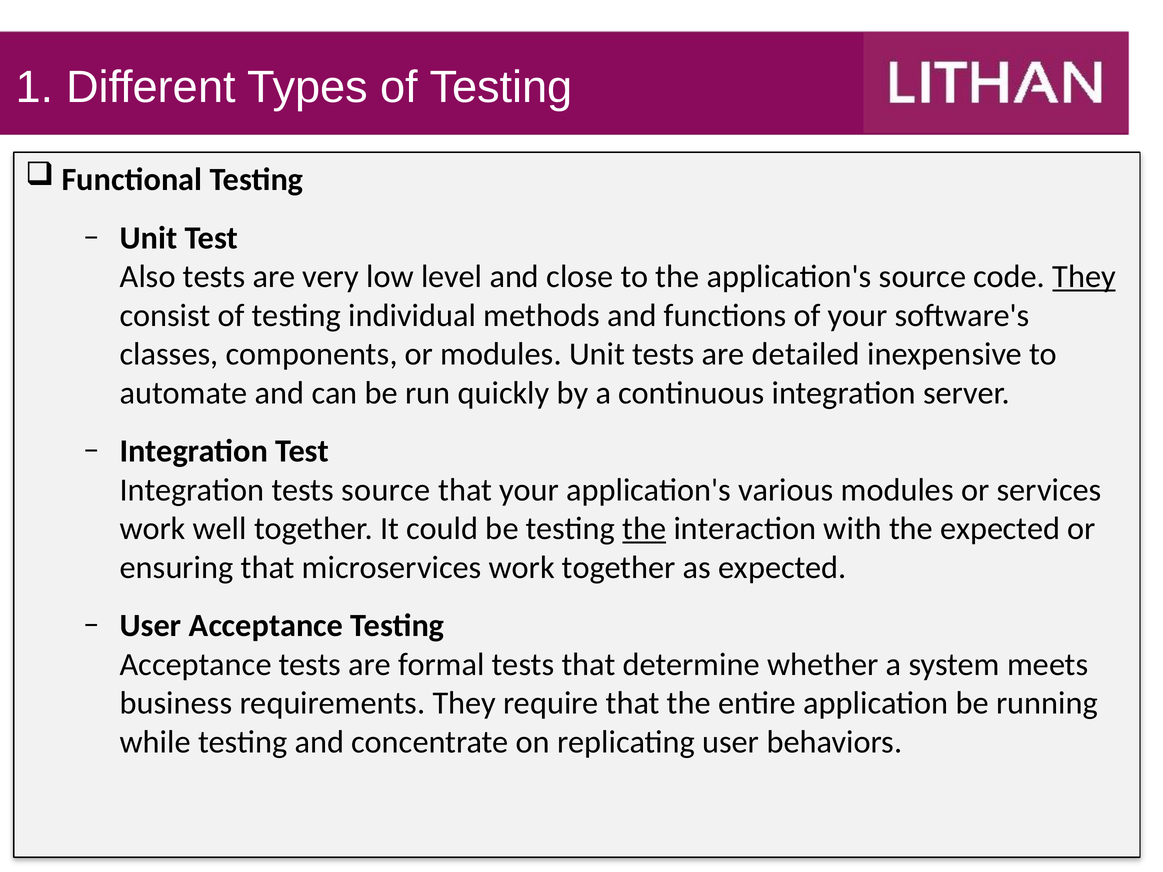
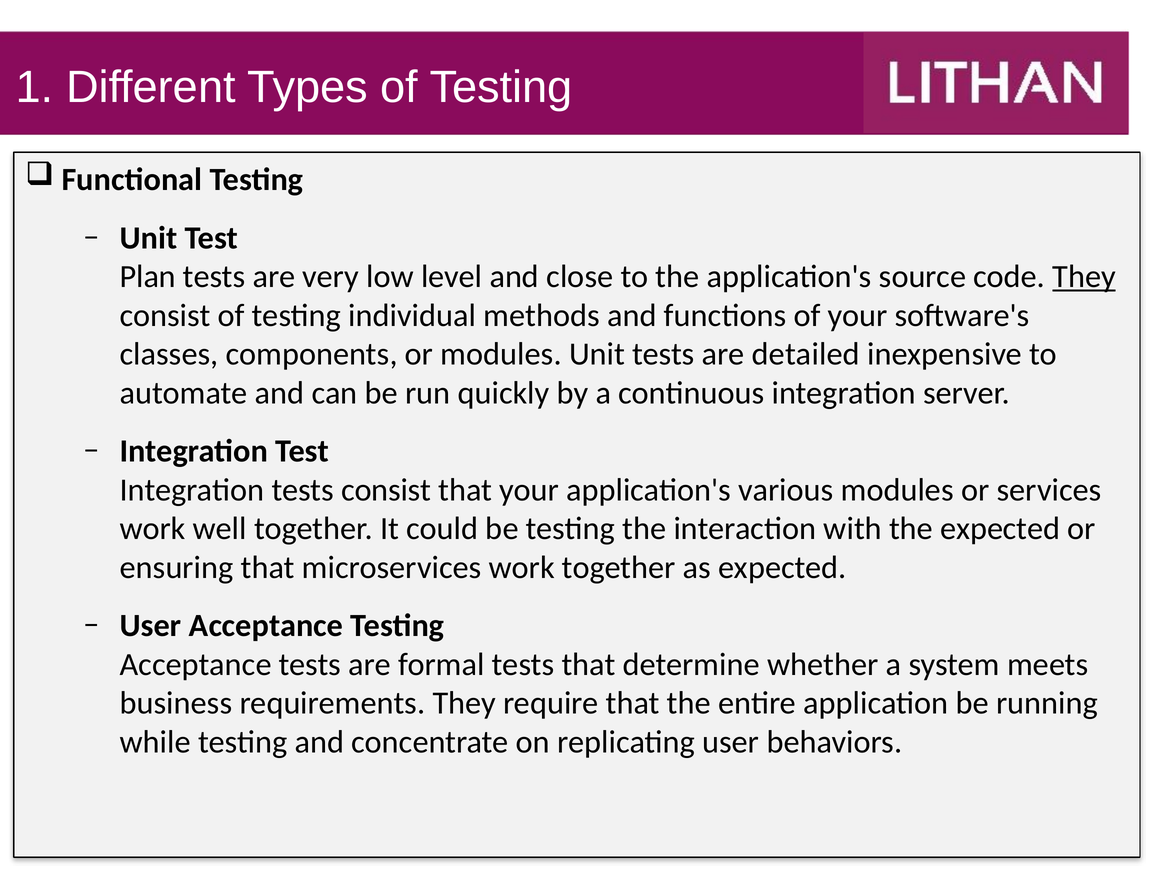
Also: Also -> Plan (148, 277)
tests source: source -> consist (386, 490)
the underline: present -> none (644, 529)
